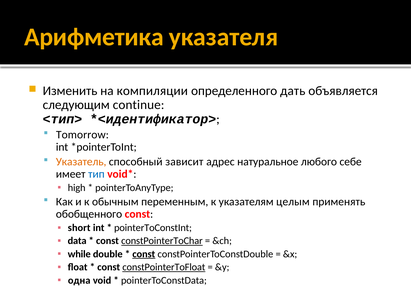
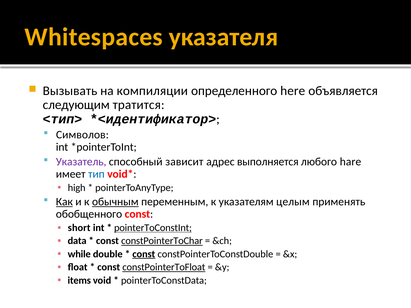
Арифметика: Арифметика -> Whitespaces (94, 37)
Изменить: Изменить -> Вызывать (70, 91)
дать: дать -> here (293, 91)
continue: continue -> тратится (139, 105)
Tomorrow: Tomorrow -> Символов (82, 135)
Указатель colour: orange -> purple (81, 162)
натуральное: натуральное -> выполняется (268, 162)
себе: себе -> hare (351, 162)
Как underline: none -> present (64, 202)
обычным underline: none -> present (115, 202)
pointerToConstInt underline: none -> present (153, 228)
одна: одна -> items (79, 281)
